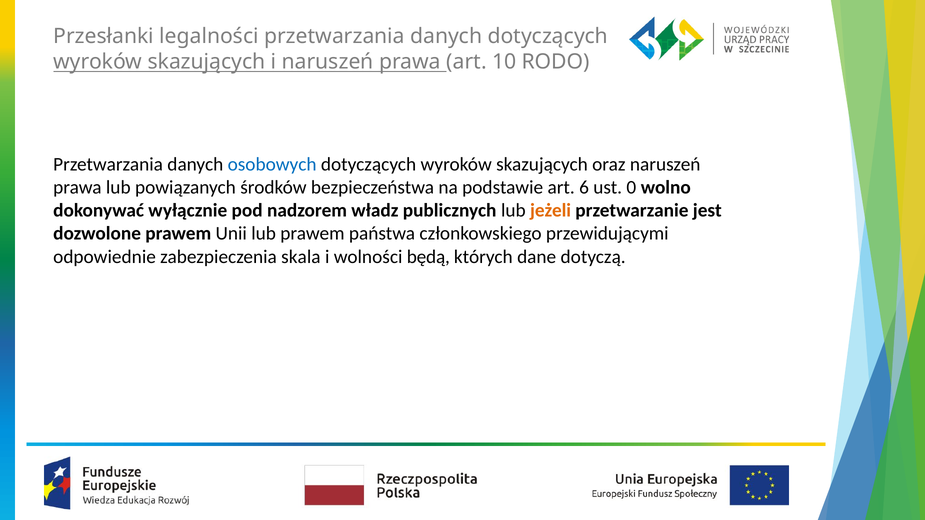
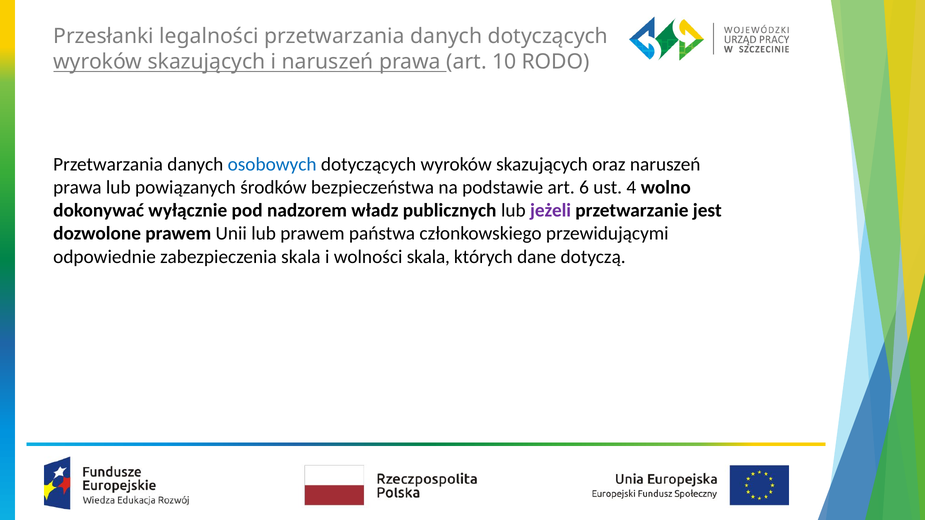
0: 0 -> 4 (631, 187)
jeżeli colour: orange -> purple (551, 211)
wolności będą: będą -> skala (428, 257)
